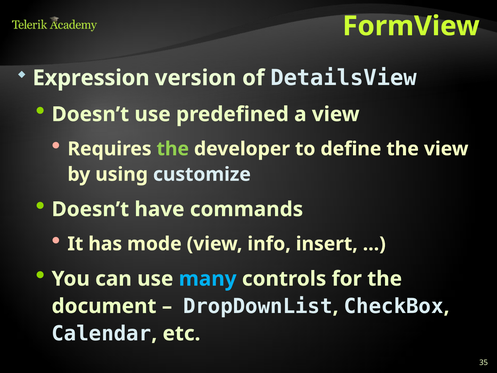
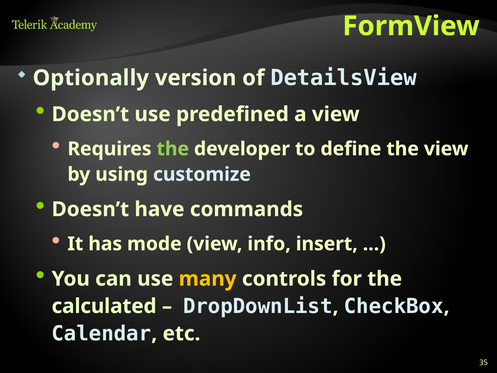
Expression: Expression -> Optionally (91, 78)
many colour: light blue -> yellow (208, 279)
document: document -> calculated (104, 306)
